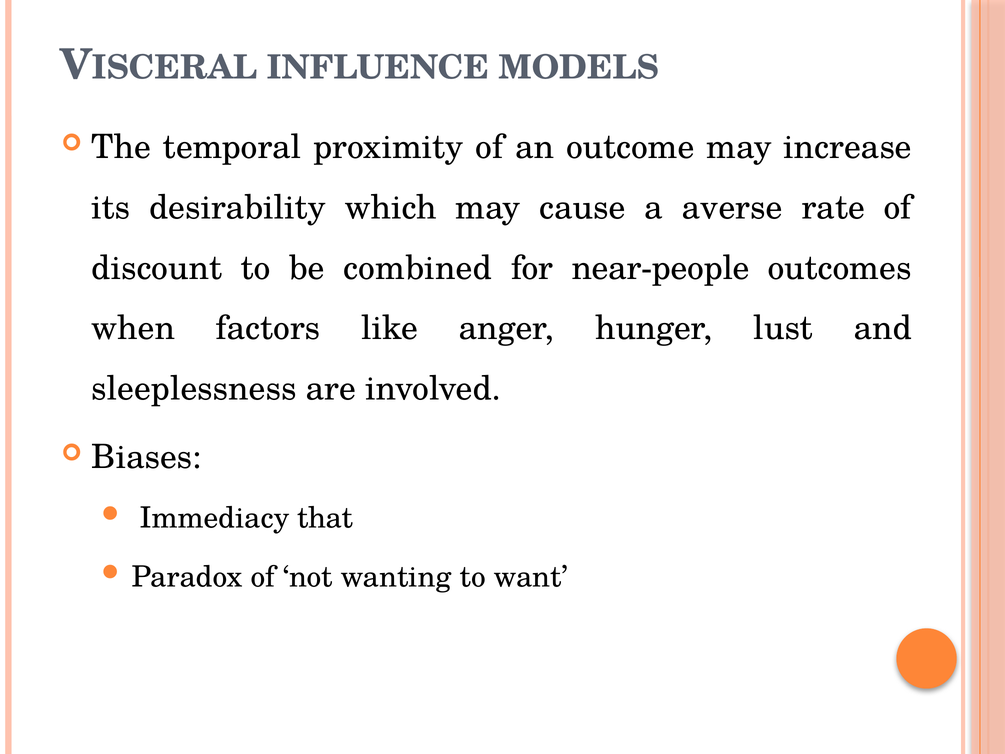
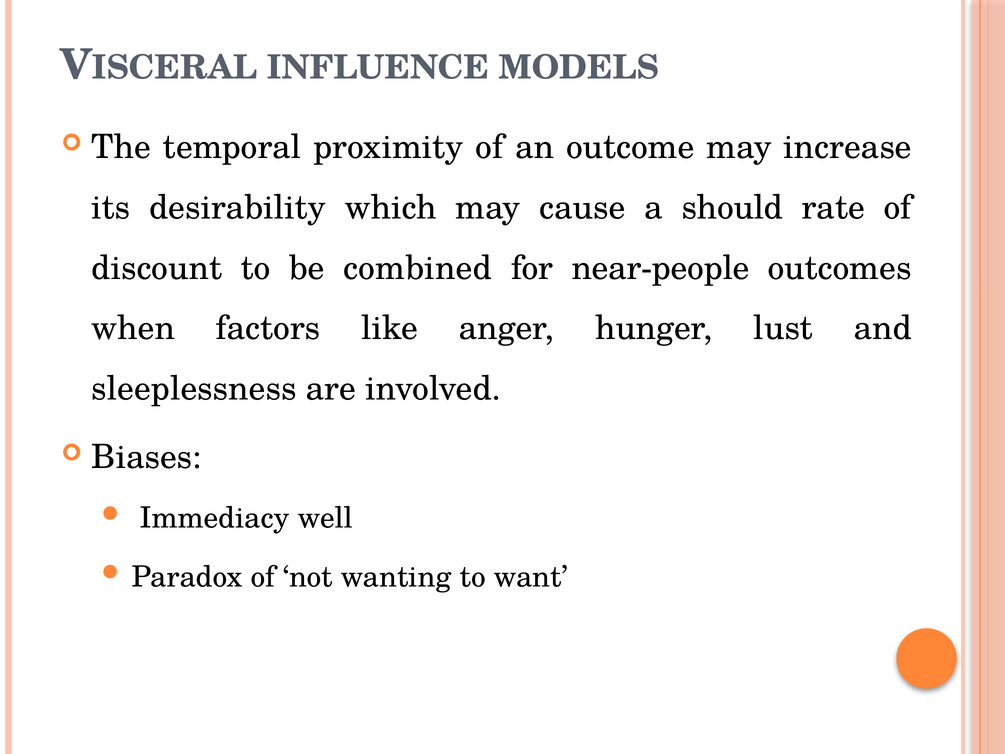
averse: averse -> should (732, 208)
that: that -> well (325, 518)
